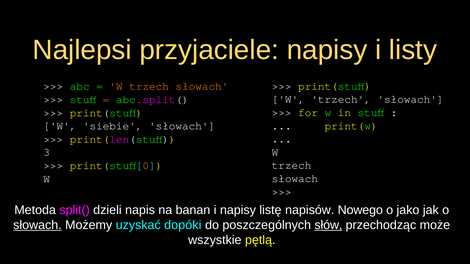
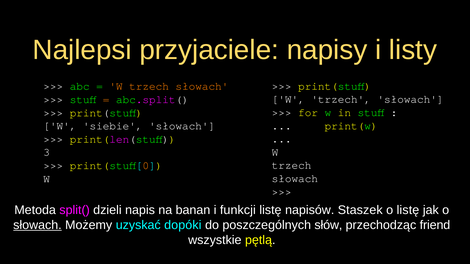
i napisy: napisy -> funkcji (238, 210)
Nowego: Nowego -> Staszek (360, 210)
o jako: jako -> listę (408, 210)
słów underline: present -> none (328, 225)
może: może -> friend (435, 225)
